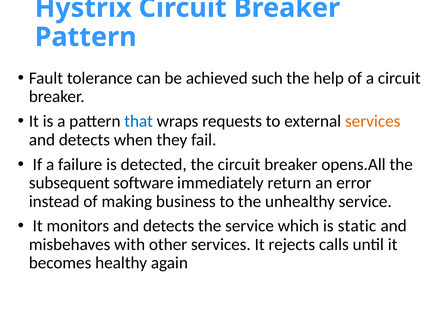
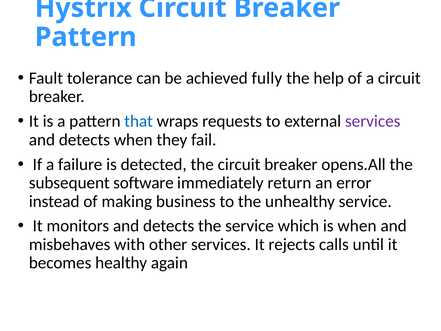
such: such -> fully (267, 78)
services colour: orange -> purple (373, 121)
is static: static -> when (357, 226)
